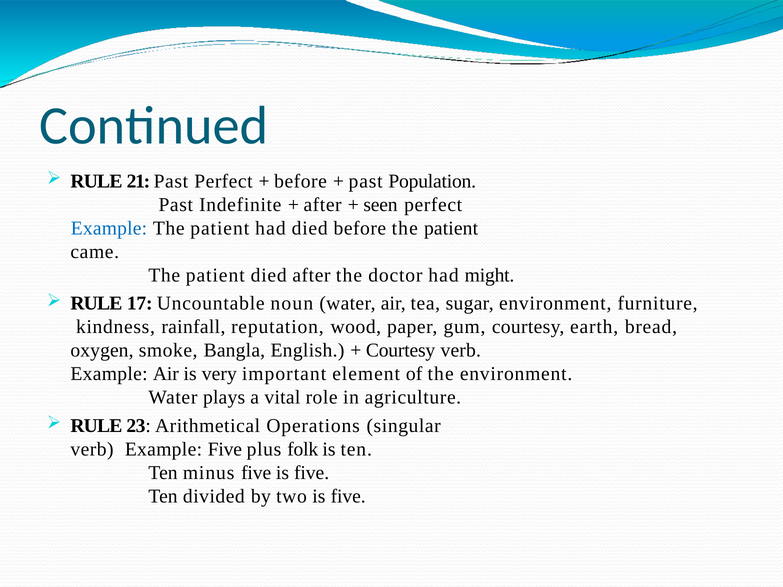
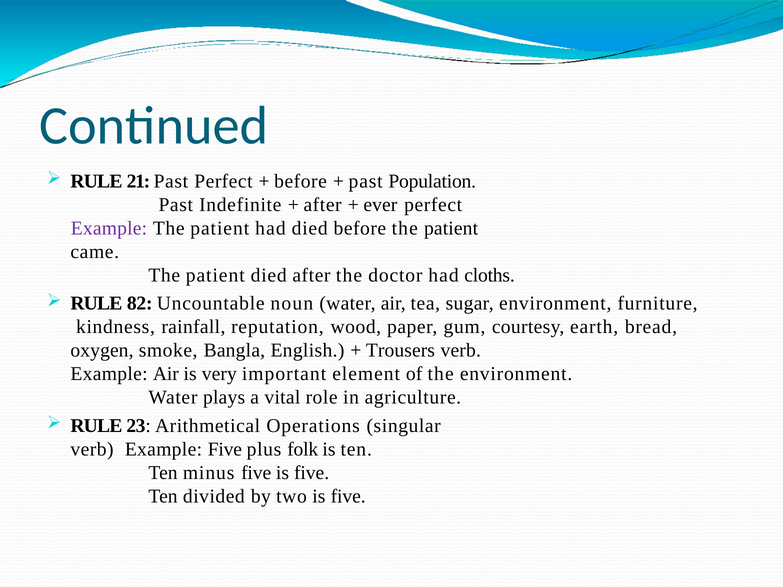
seen: seen -> ever (380, 205)
Example colour: blue -> purple (109, 229)
might: might -> cloths (490, 275)
17: 17 -> 82 (140, 304)
Courtesy: Courtesy -> Trousers (400, 351)
